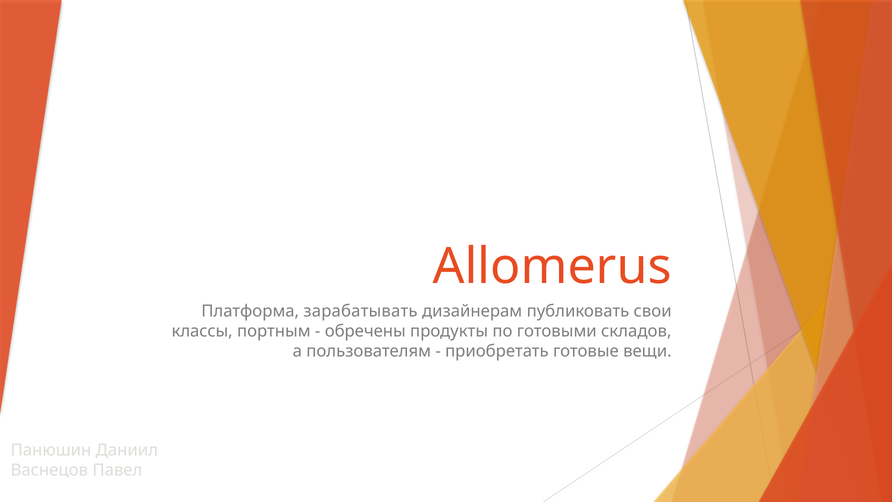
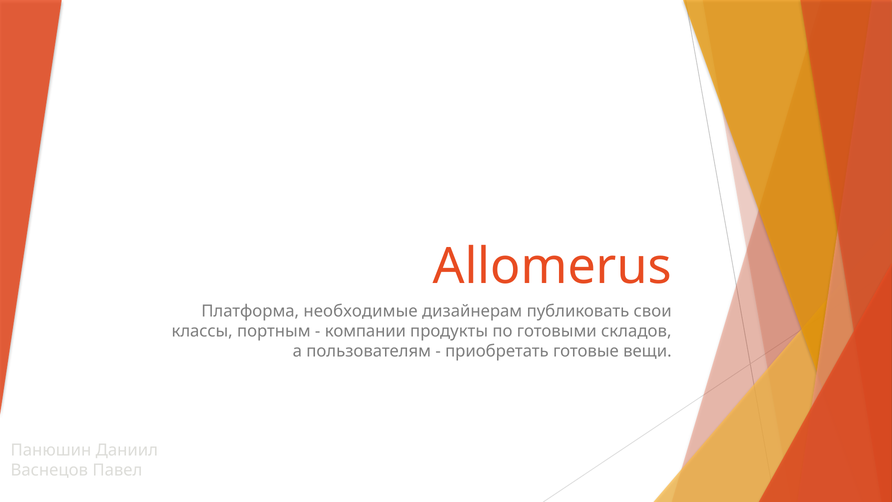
зарабатывать: зарабатывать -> необходимые (361, 311)
обречены: обречены -> компании (365, 331)
